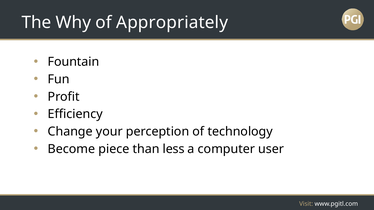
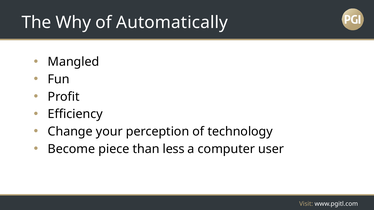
Appropriately: Appropriately -> Automatically (172, 23)
Fountain: Fountain -> Mangled (73, 62)
